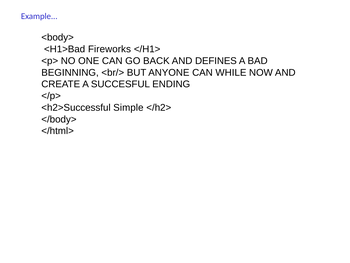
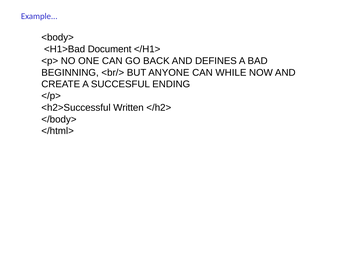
Fireworks: Fireworks -> Document (110, 49)
Simple: Simple -> Written (128, 107)
